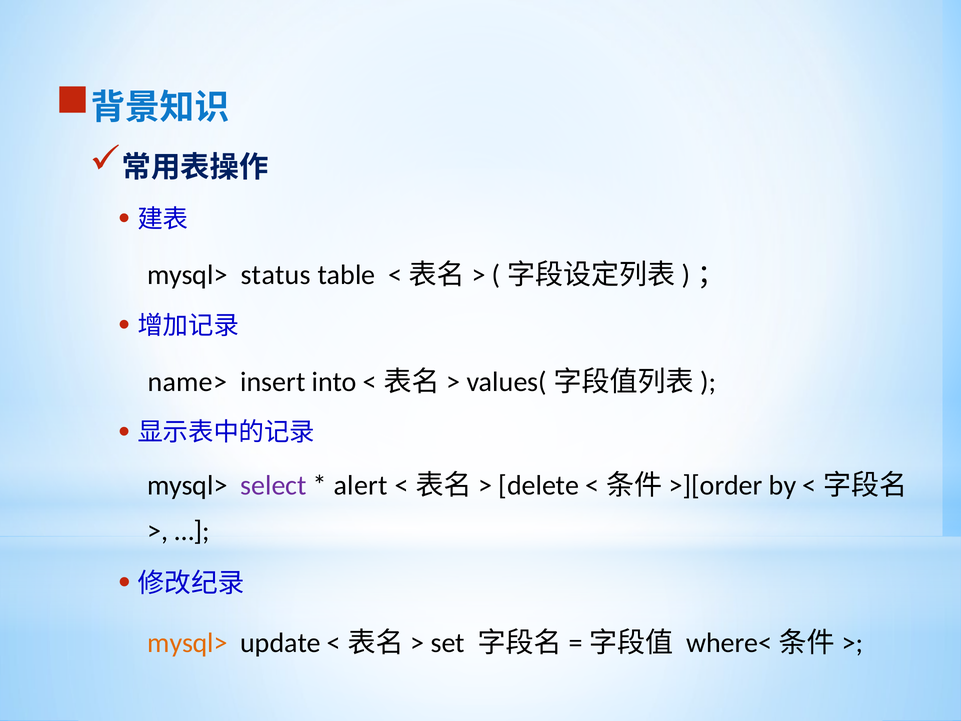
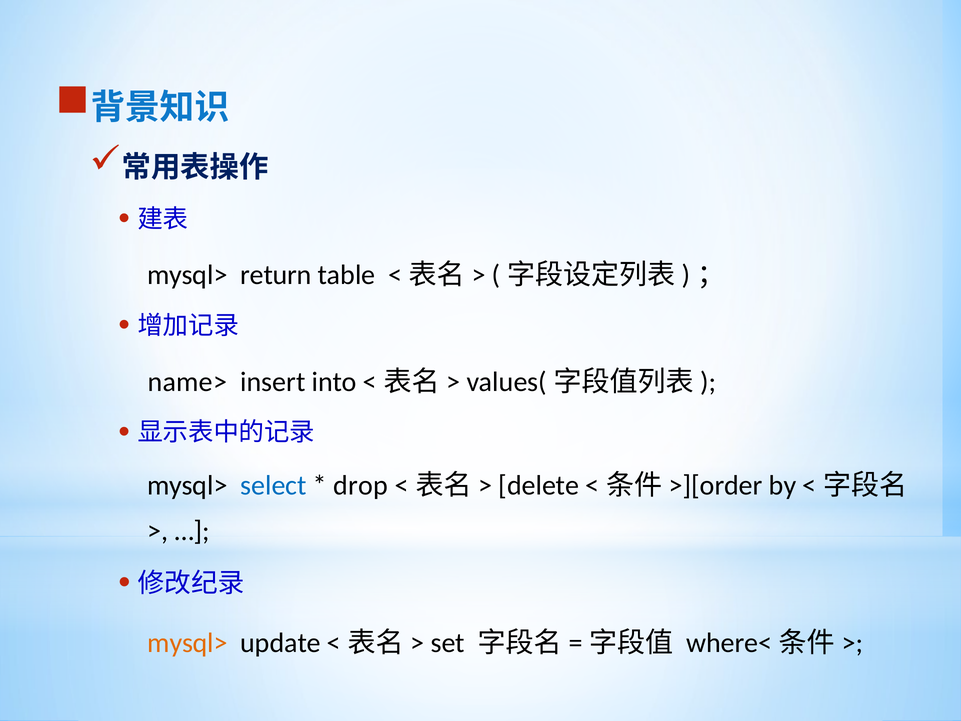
status: status -> return (276, 275)
select colour: purple -> blue (273, 485)
alert: alert -> drop (361, 485)
